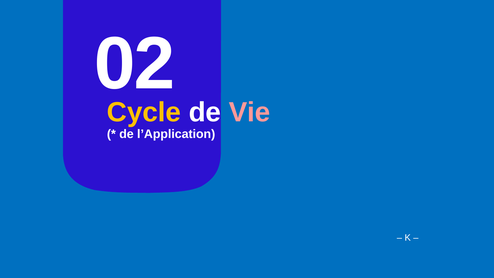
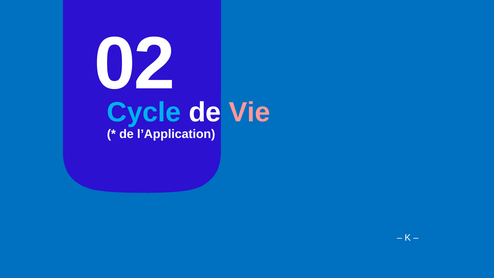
Cycle colour: yellow -> light blue (144, 112)
